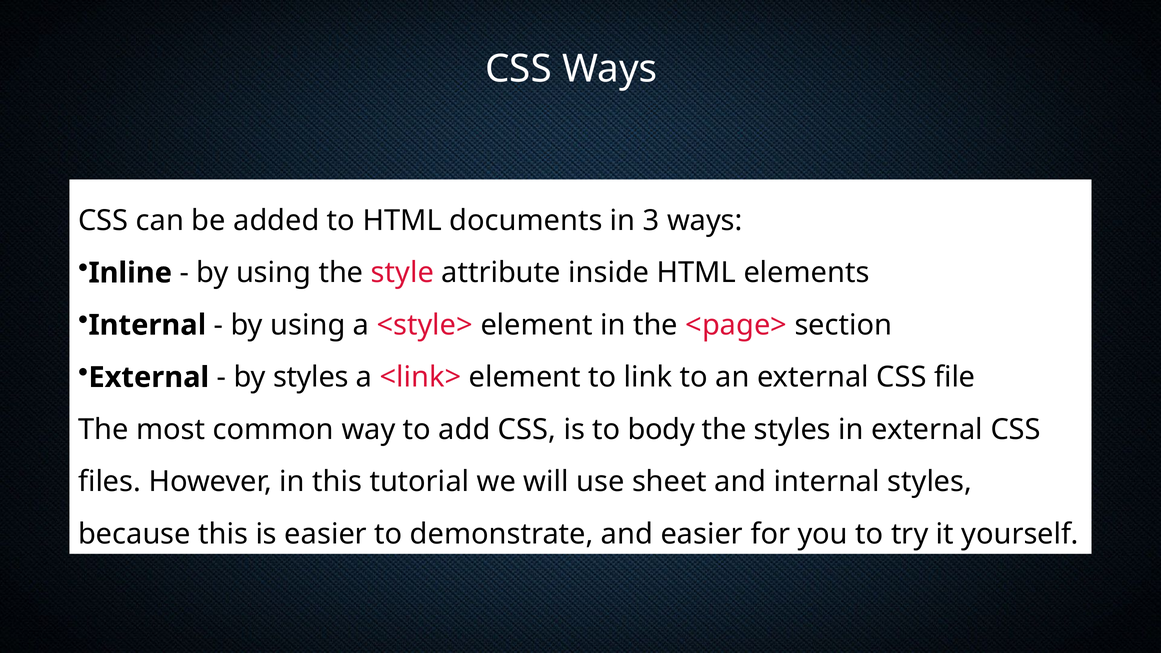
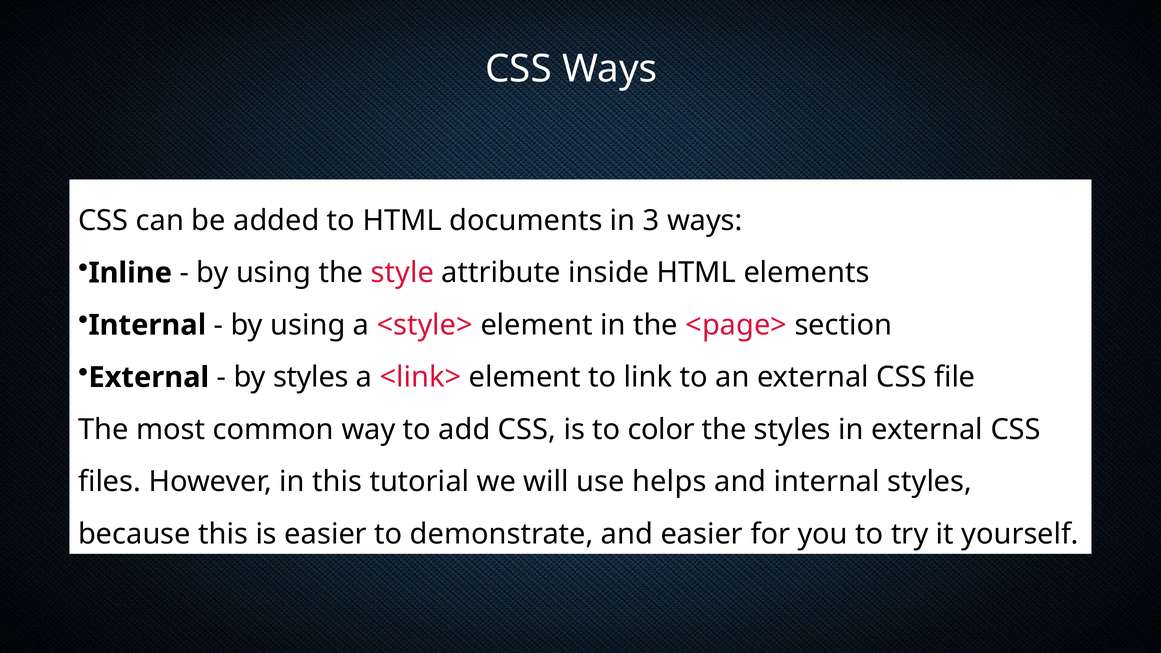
body: body -> color (661, 430)
sheet: sheet -> helps (669, 482)
